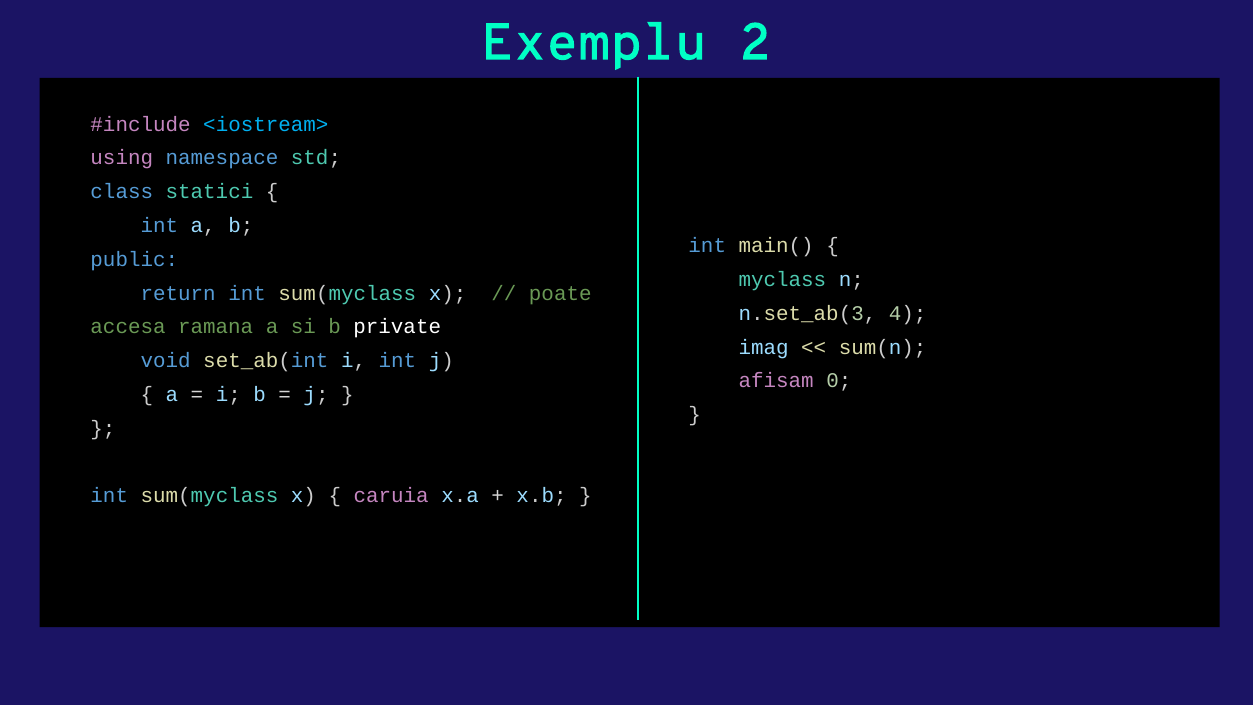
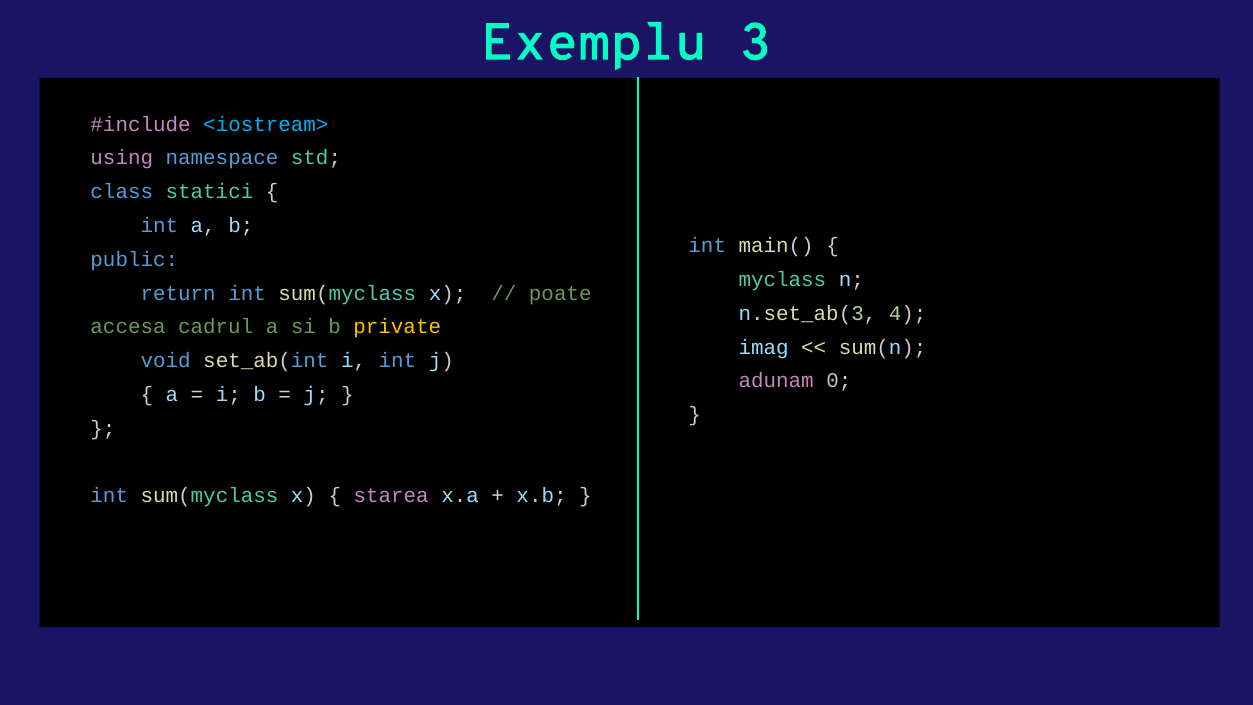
2: 2 -> 3 (755, 42)
ramana: ramana -> cadrul (216, 327)
private colour: white -> yellow (397, 327)
afisam: afisam -> adunam (776, 381)
caruia: caruia -> starea (391, 496)
